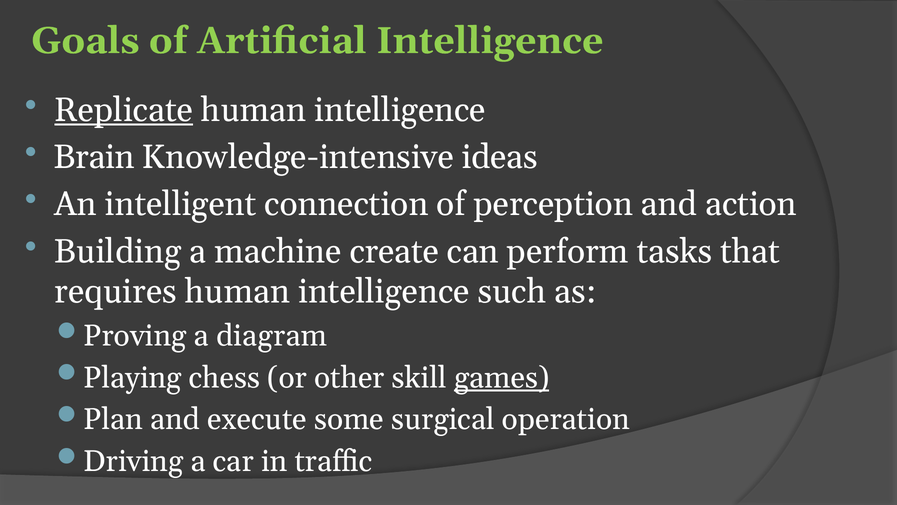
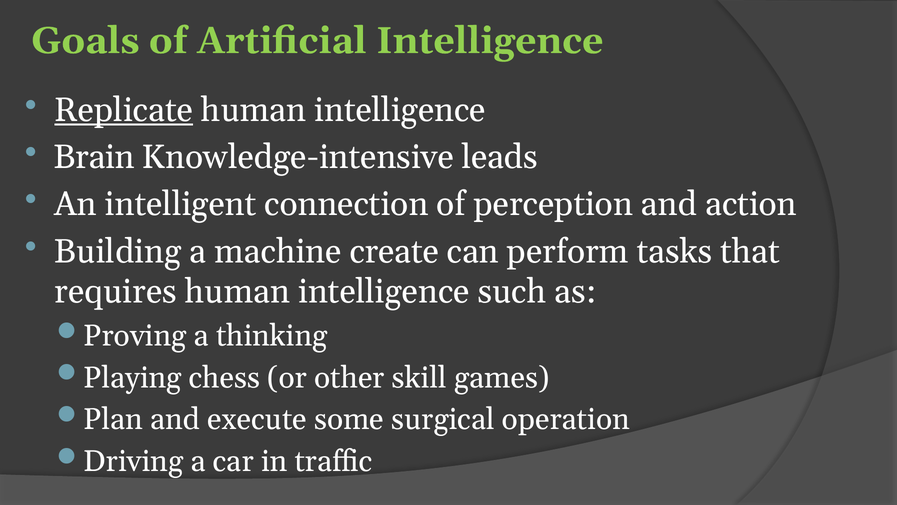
ideas: ideas -> leads (500, 157)
diagram: diagram -> thinking (272, 335)
games underline: present -> none (502, 377)
